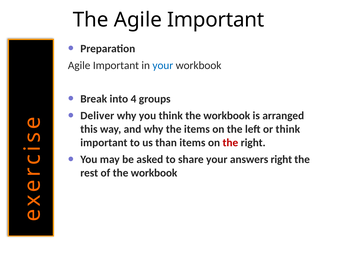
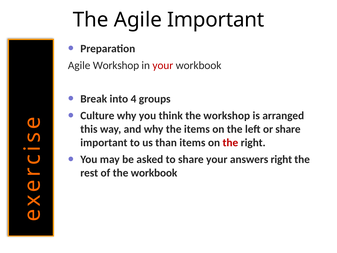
Important: Important -> Workshop (116, 65)
your colour: blue -> red (163, 65)
Deliver: Deliver -> Culture (97, 116)
think the workbook: workbook -> workshop (227, 116)
or think: think -> share (288, 129)
